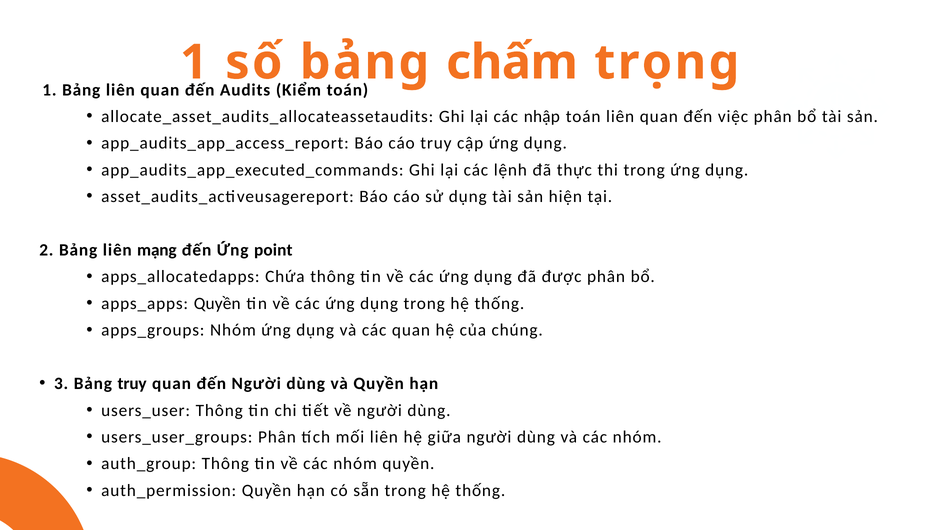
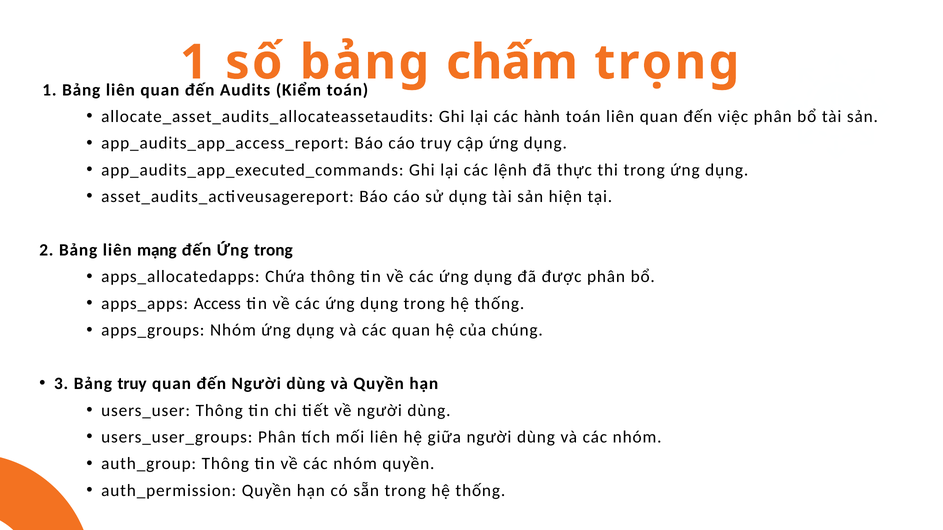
nhập: nhập -> hành (542, 117)
Ứng point: point -> trong (273, 250)
apps_apps Quyền: Quyền -> Access (217, 304)
